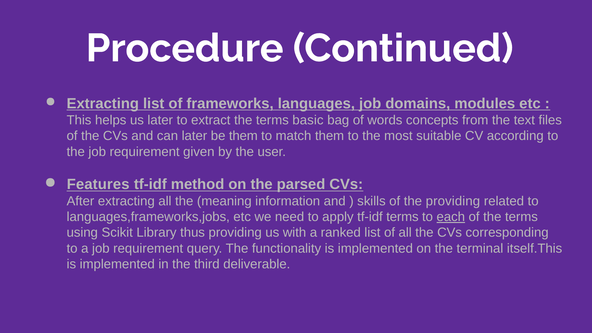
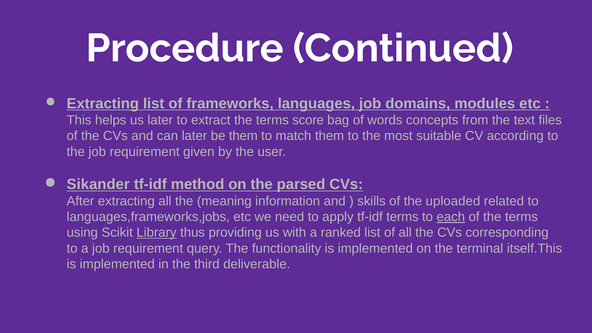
basic: basic -> score (308, 120)
Features: Features -> Sikander (98, 184)
the providing: providing -> uploaded (453, 201)
Library underline: none -> present (157, 233)
